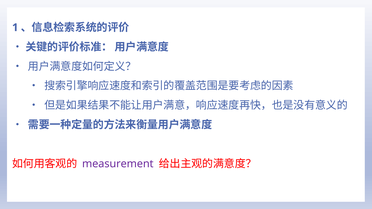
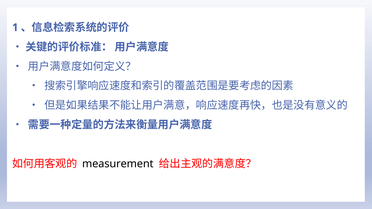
measurement colour: purple -> black (118, 164)
